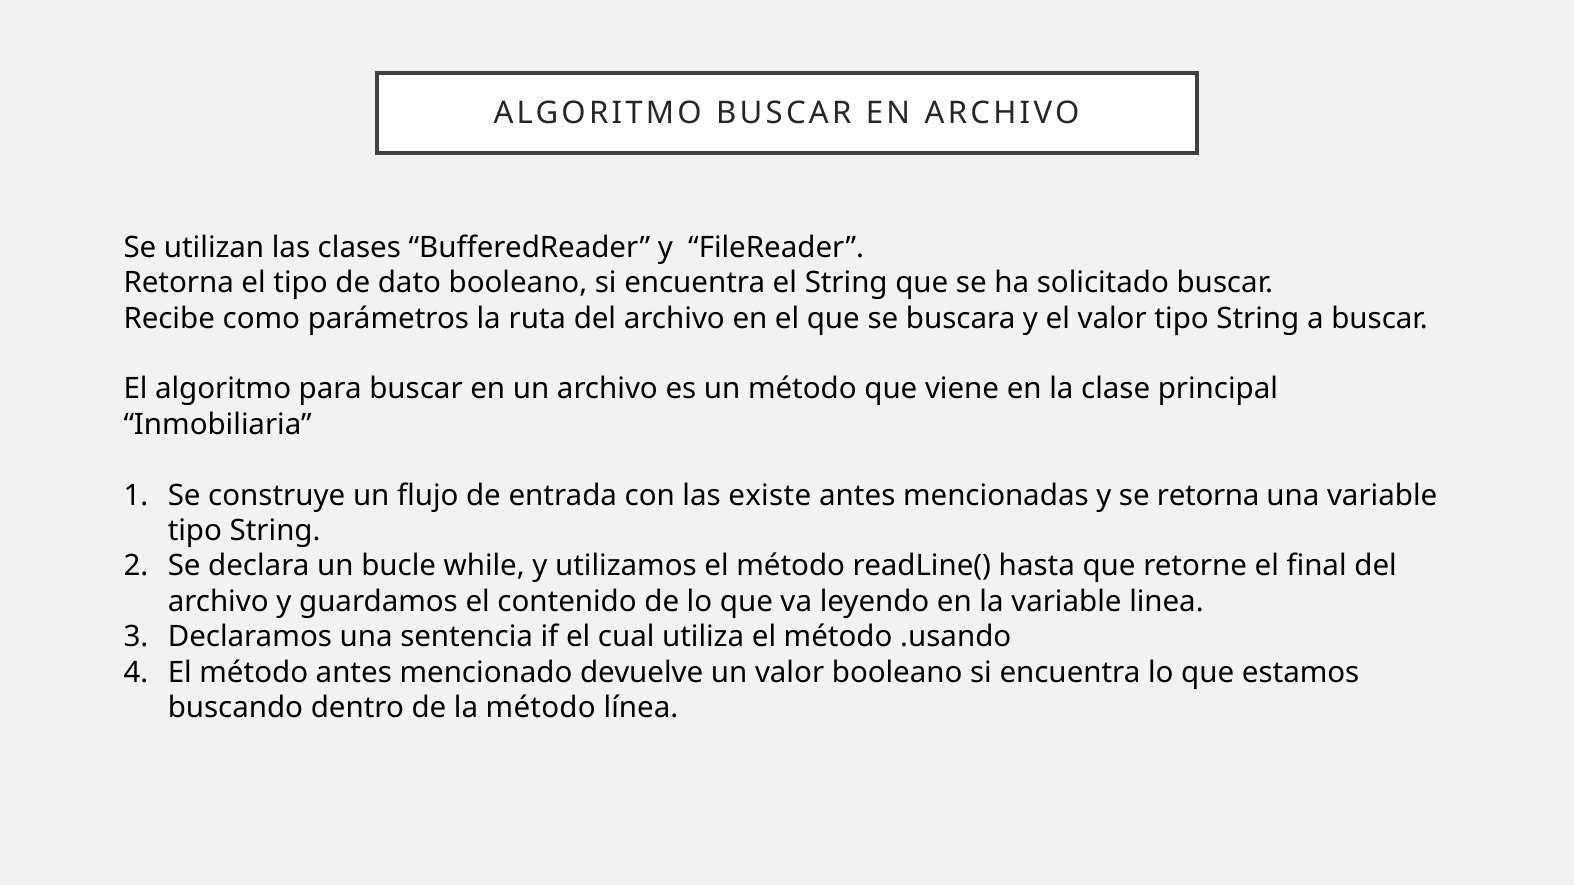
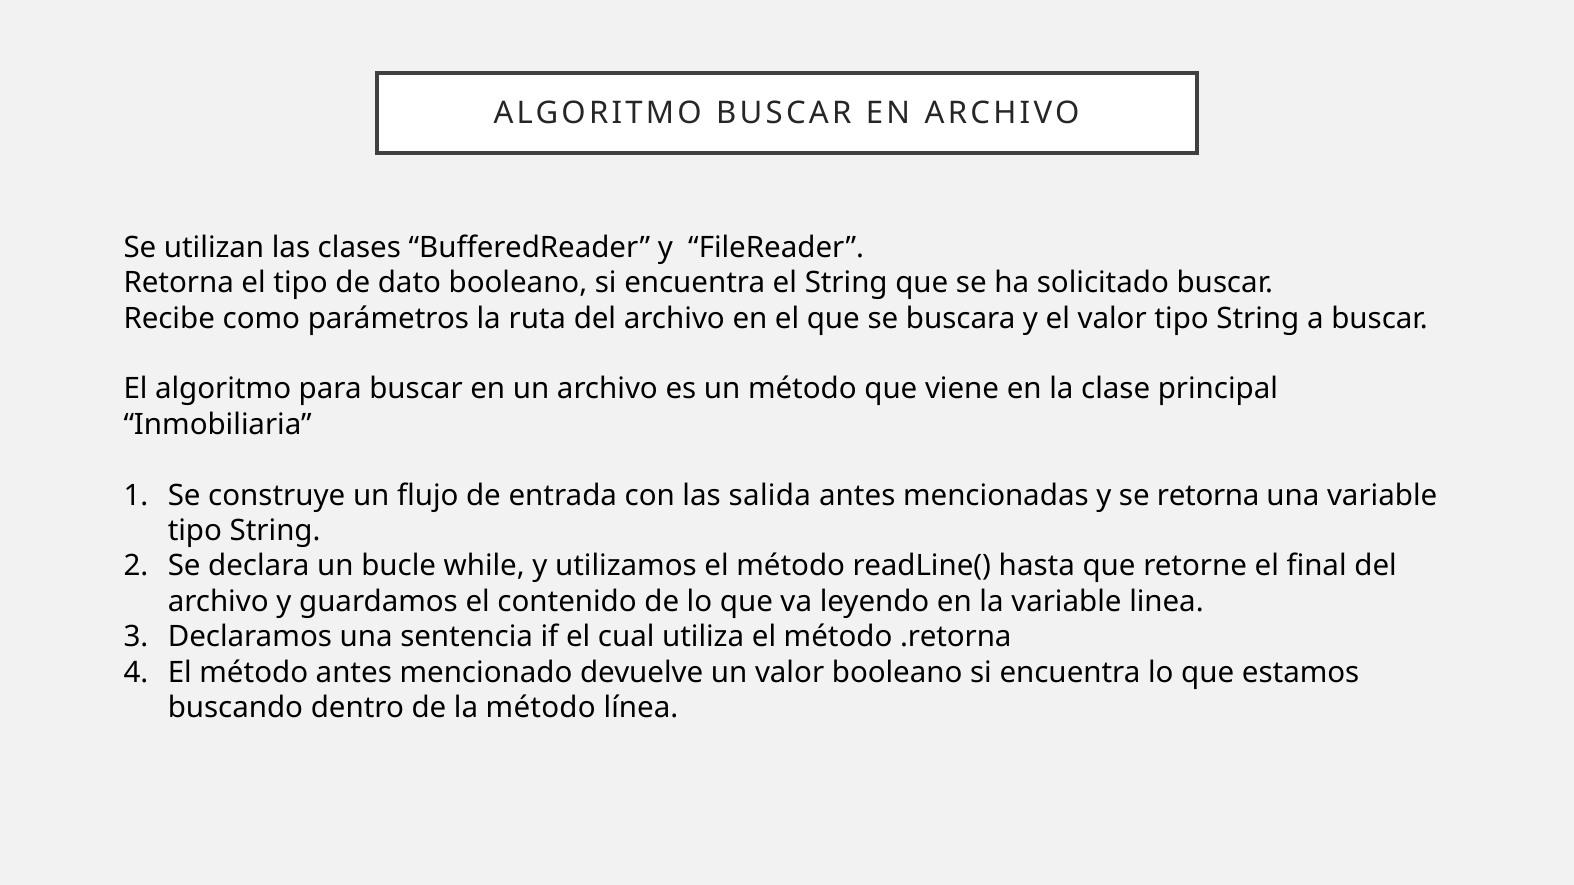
existe: existe -> salida (770, 496)
.usando: .usando -> .retorna (956, 637)
